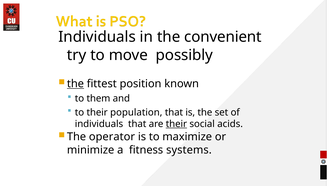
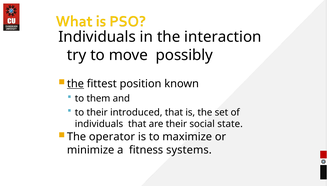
convenient: convenient -> interaction (223, 37)
population: population -> introduced (136, 112)
their underline: present -> none (176, 124)
acids: acids -> state (230, 124)
